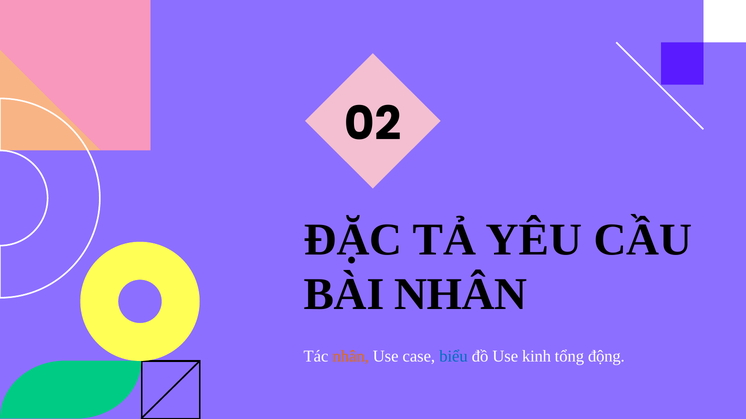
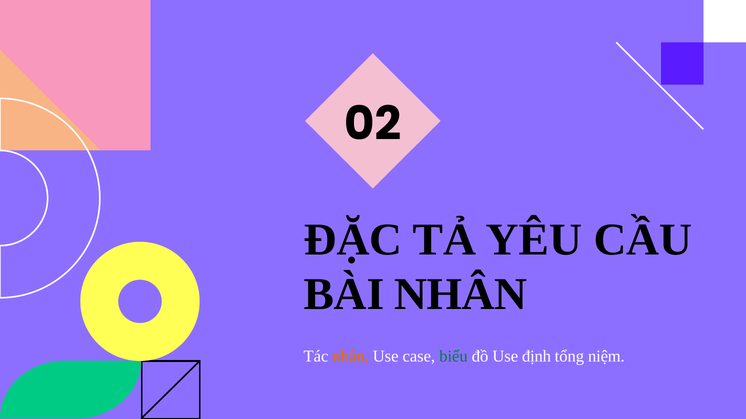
biểu colour: blue -> green (454, 357)
kinh: kinh -> định (537, 357)
động: động -> niệm (606, 357)
